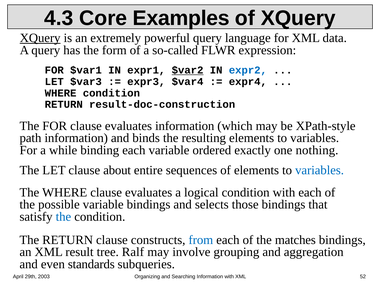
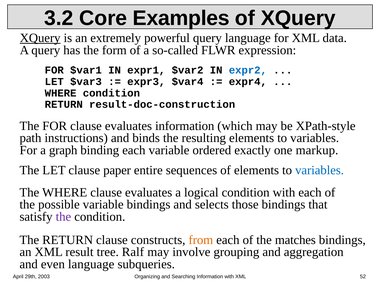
4.3: 4.3 -> 3.2 (59, 18)
$var2 underline: present -> none (188, 70)
path information: information -> instructions (76, 138)
while: while -> graph (63, 150)
nothing: nothing -> markup (317, 150)
about: about -> paper (117, 170)
the colour: blue -> purple (63, 217)
from colour: blue -> orange (201, 240)
even standards: standards -> language (91, 264)
